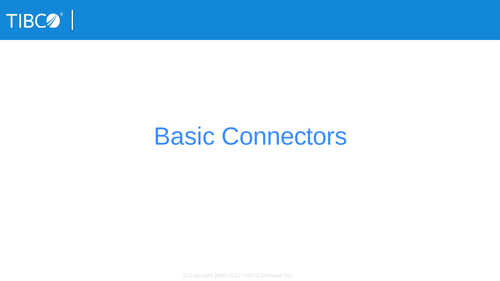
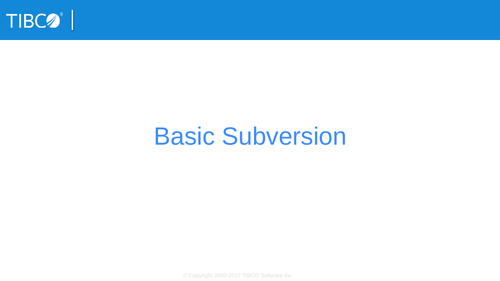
Connectors: Connectors -> Subversion (284, 137)
